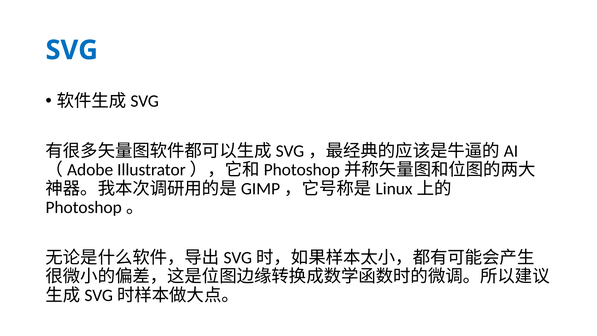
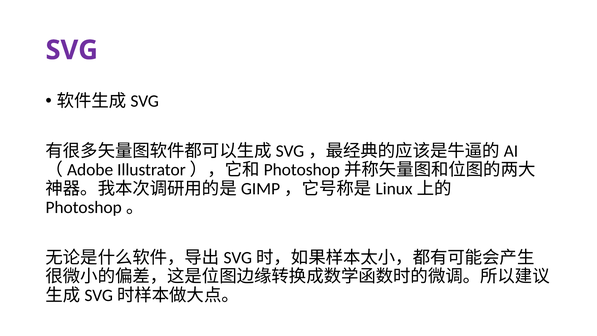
SVG colour: blue -> purple (72, 50)
